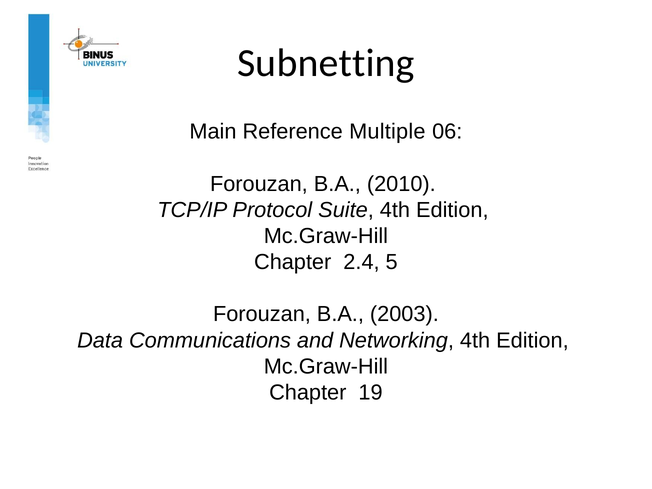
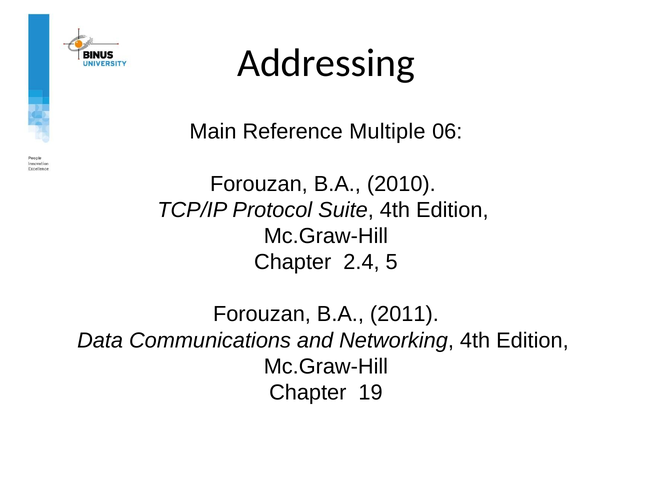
Subnetting: Subnetting -> Addressing (326, 63)
2003: 2003 -> 2011 (404, 314)
